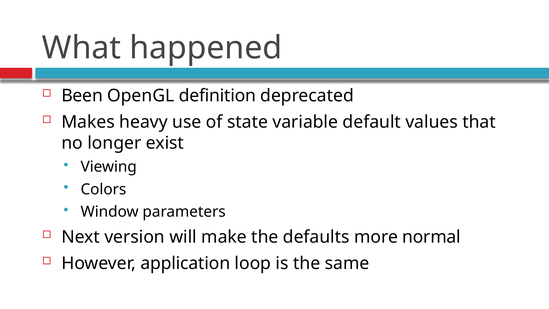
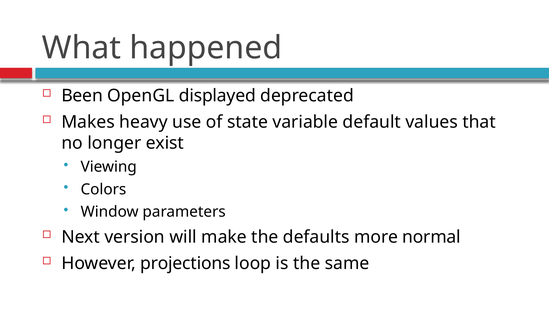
definition: definition -> displayed (217, 96)
application: application -> projections (185, 263)
